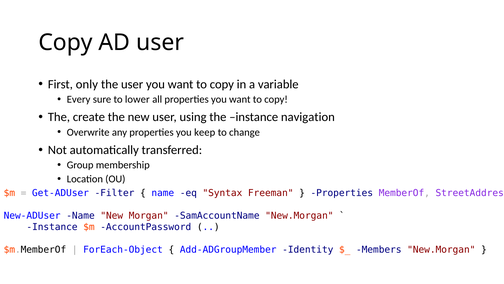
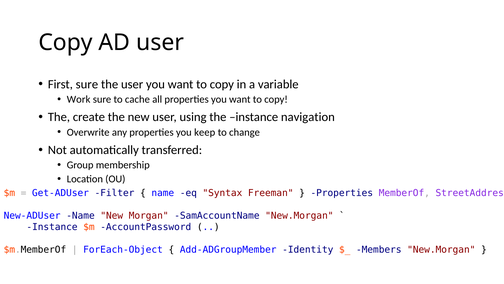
First only: only -> sure (87, 84)
Every: Every -> Work (79, 99)
lower: lower -> cache (137, 99)
